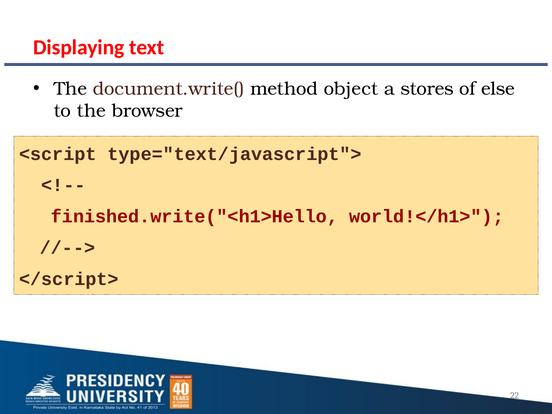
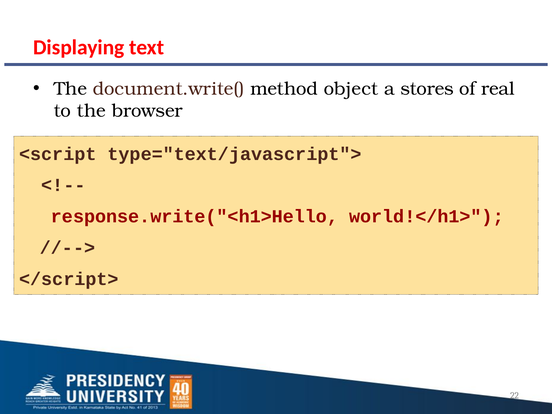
else: else -> real (498, 89)
finished.write("<h1>Hello: finished.write("<h1>Hello -> response.write("<h1>Hello (195, 216)
